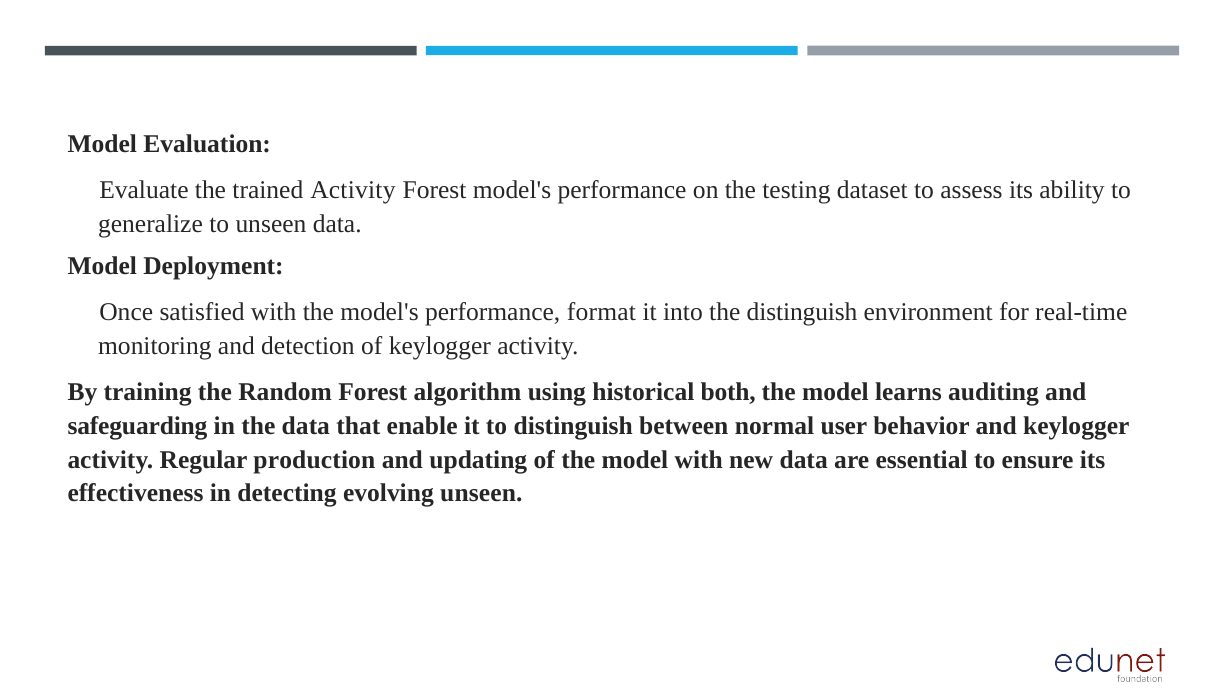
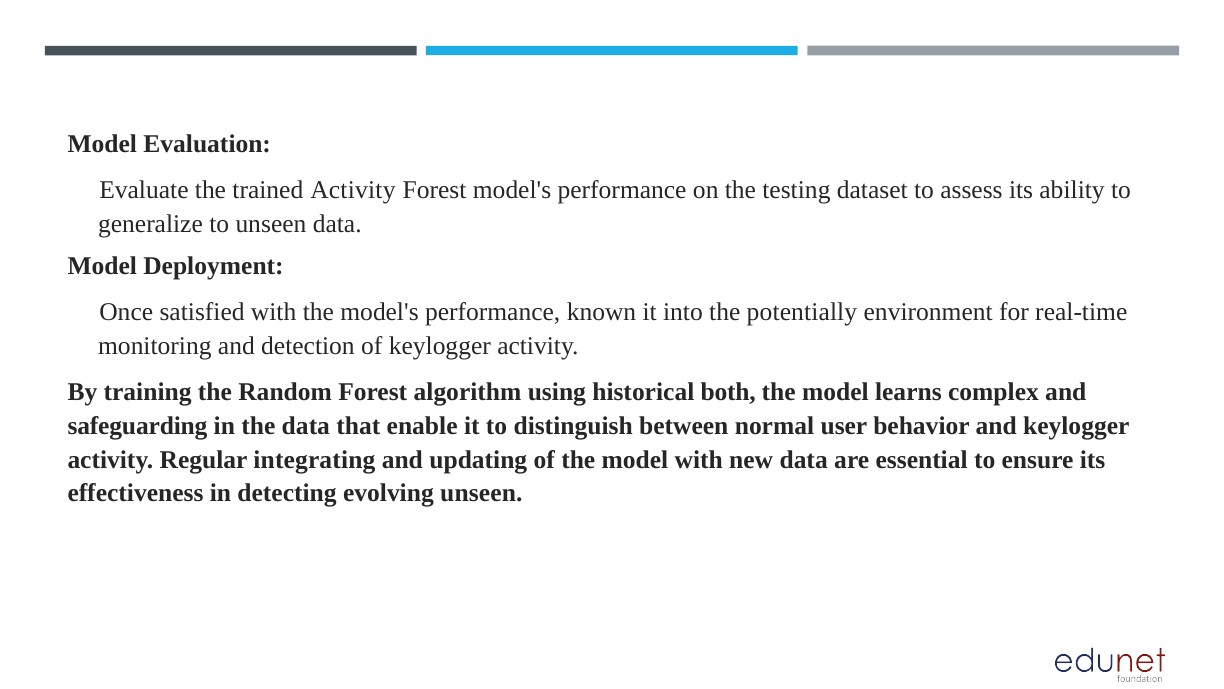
format: format -> known (602, 312)
the distinguish: distinguish -> potentially (802, 312)
auditing: auditing -> complex (993, 392)
production: production -> integrating (314, 459)
